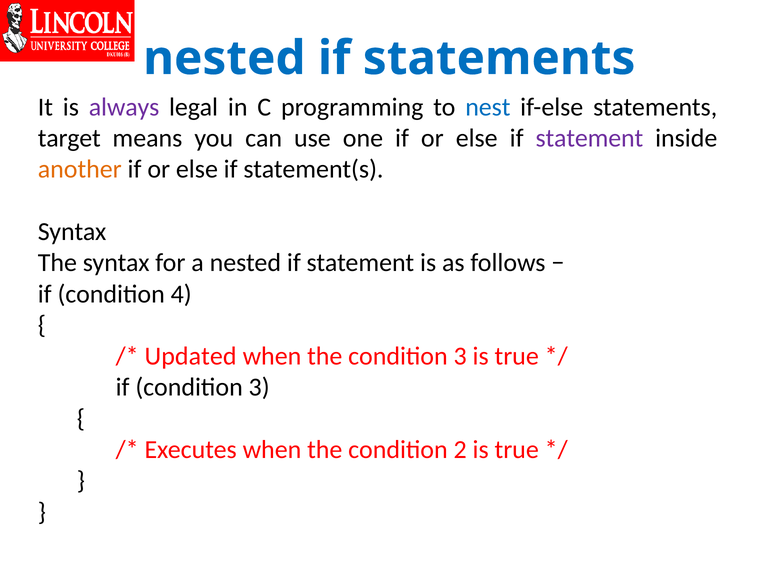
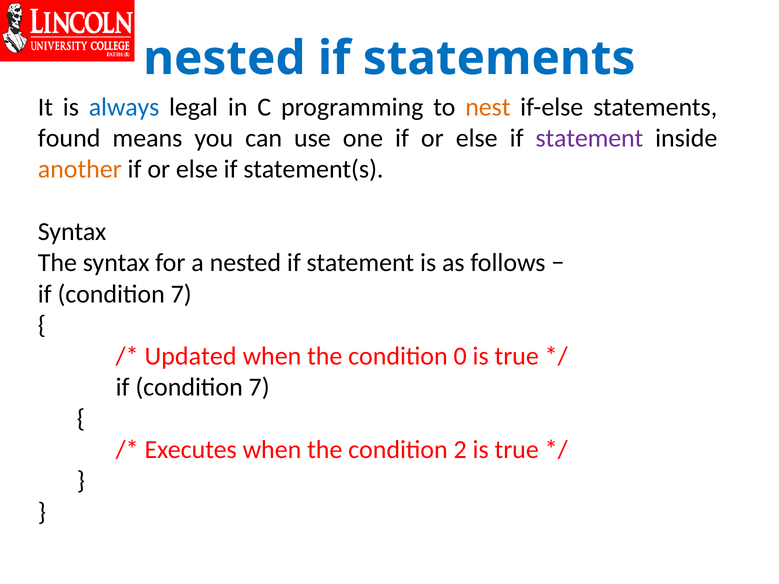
always colour: purple -> blue (124, 107)
nest colour: blue -> orange (488, 107)
target: target -> found (69, 138)
4: 4 -> 7 (181, 294)
the condition 3: 3 -> 0 (460, 356)
3: 3 -> 7 (259, 388)
